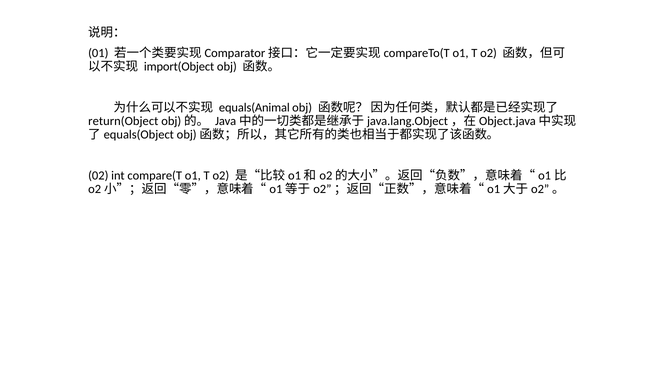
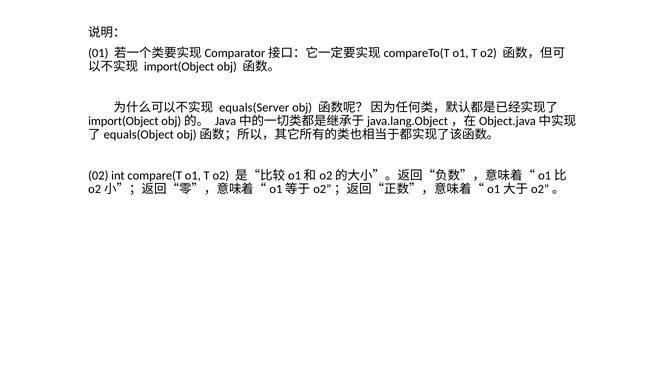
equals(Animal: equals(Animal -> equals(Server (254, 107)
return(Object: return(Object -> import(Object (123, 121)
